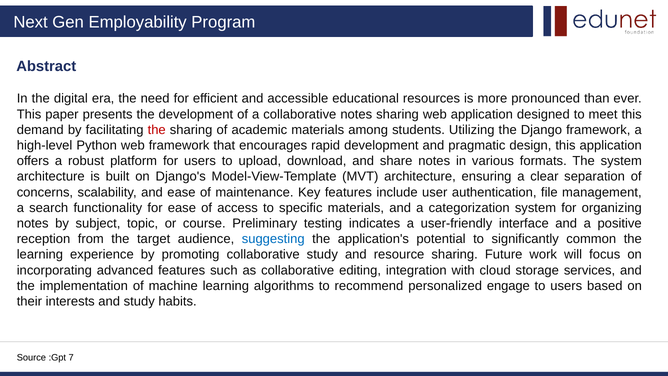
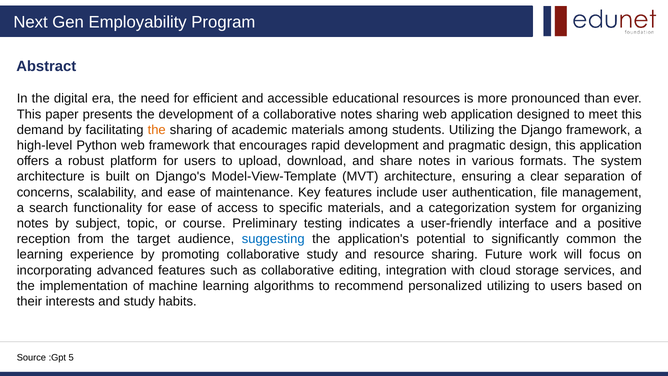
the colour: red -> orange (157, 130)
personalized engage: engage -> utilizing (508, 286)
7: 7 -> 5 (71, 357)
